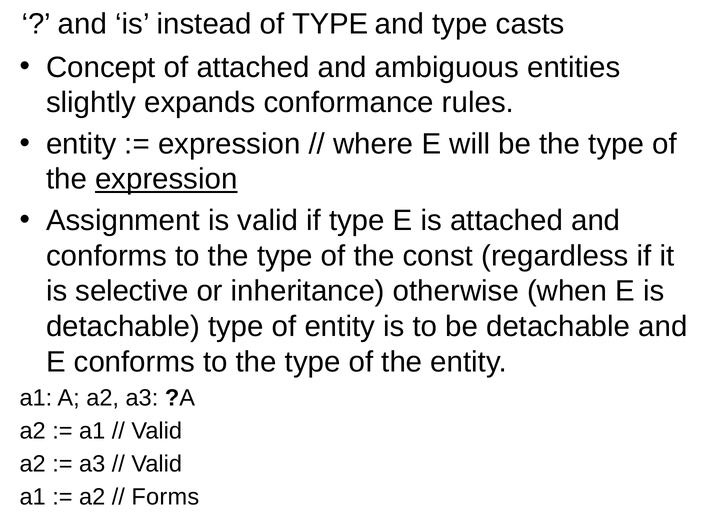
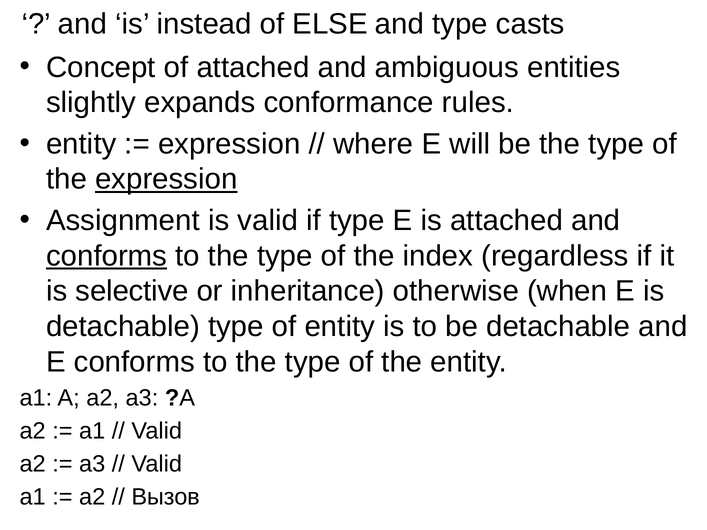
of TYPE: TYPE -> ELSE (330, 24)
conforms underline: none -> present (107, 256)
const: const -> index (438, 256)
Forms: Forms -> Вызов (166, 497)
